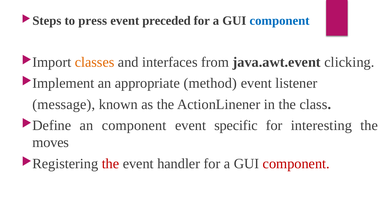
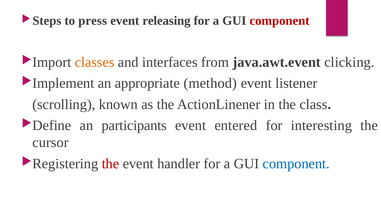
preceded: preceded -> releasing (166, 21)
component colour: blue -> red (279, 21)
message: message -> scrolling (64, 104)
an component: component -> participants (134, 126)
specific: specific -> entered (236, 126)
moves: moves -> cursor (51, 143)
component colour: red -> blue (296, 164)
